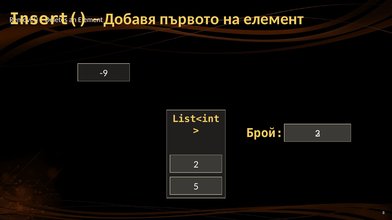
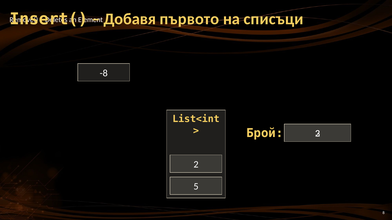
елемент: елемент -> списъци (274, 19)
-9: -9 -> -8 (104, 73)
